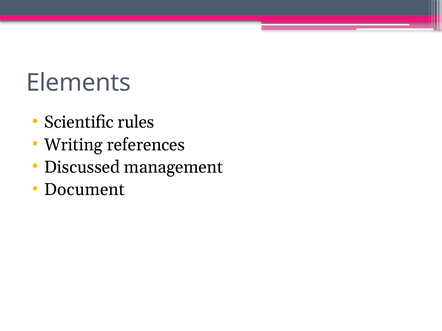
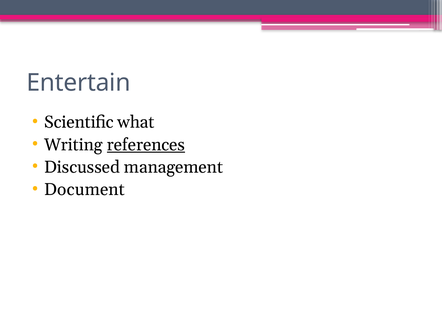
Elements: Elements -> Entertain (79, 83)
rules: rules -> what (136, 122)
references underline: none -> present (146, 145)
